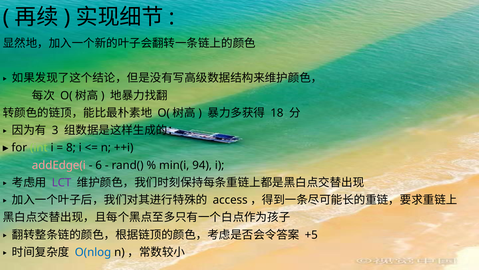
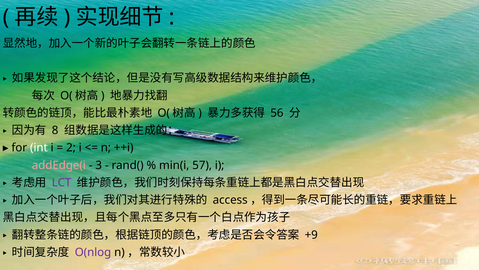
18: 18 -> 56 (277, 113)
3: 3 -> 8 (55, 130)
int colour: light green -> white (39, 148)
8: 8 -> 2 (71, 148)
6: 6 -> 3 (99, 165)
94: 94 -> 57 (202, 165)
+5: +5 -> +9 (311, 234)
O(nlog colour: blue -> purple (93, 252)
